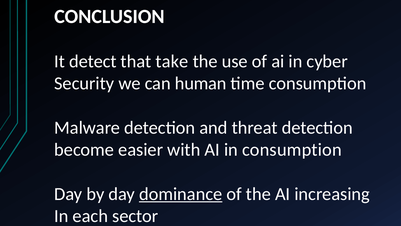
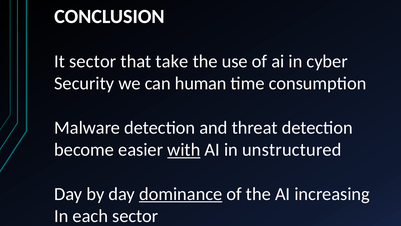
It detect: detect -> sector (93, 61)
with underline: none -> present (184, 150)
in consumption: consumption -> unstructured (292, 150)
